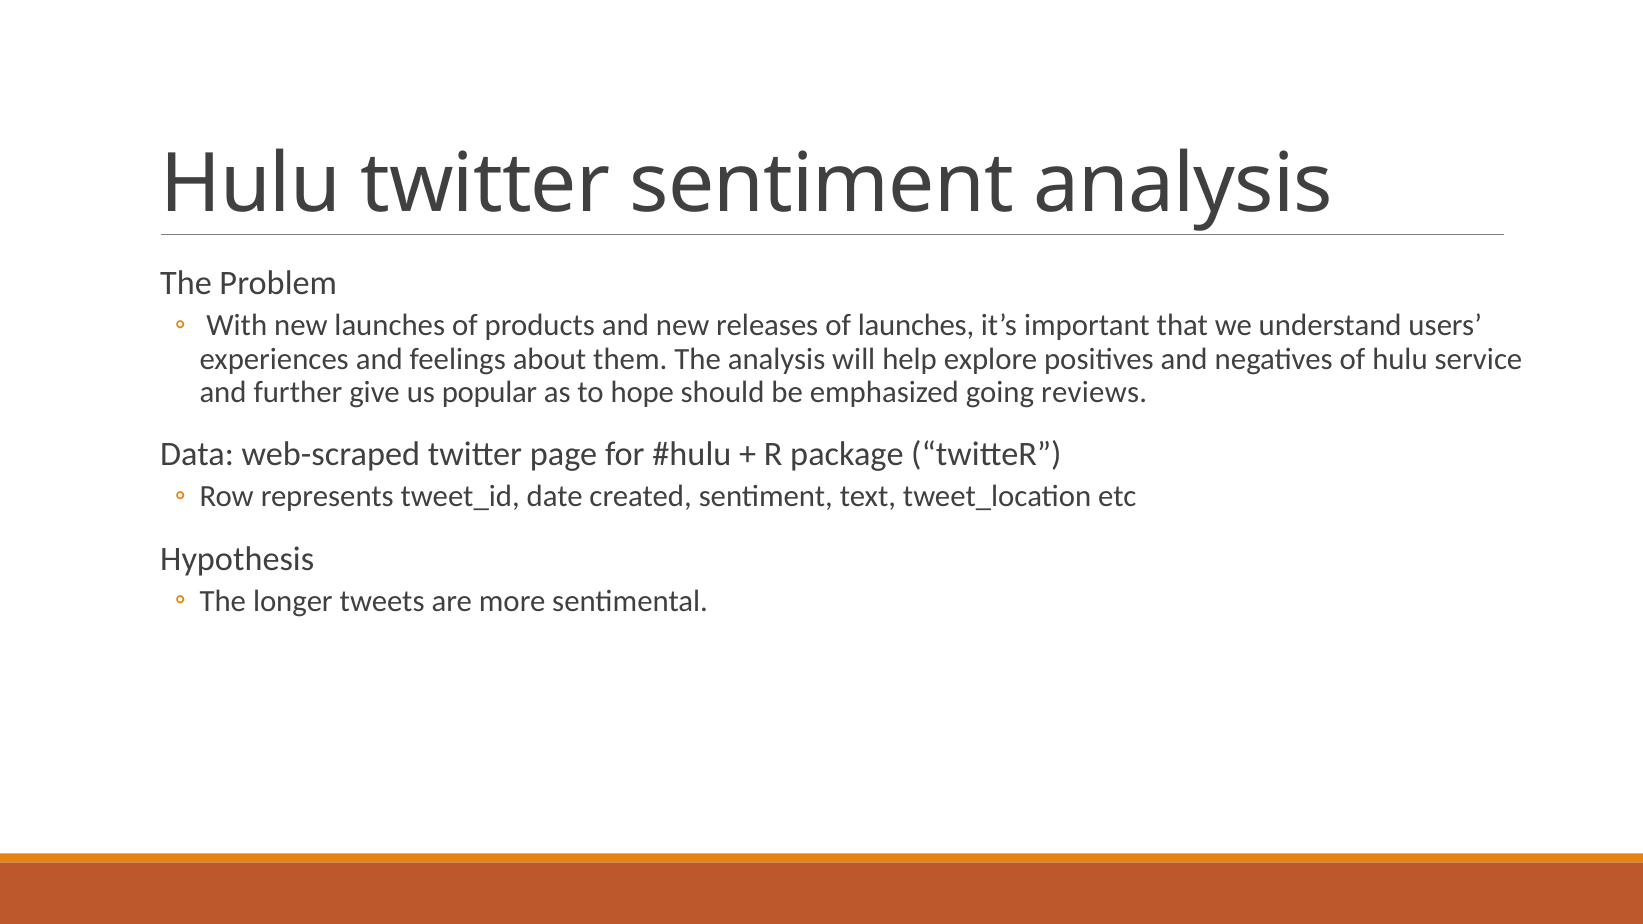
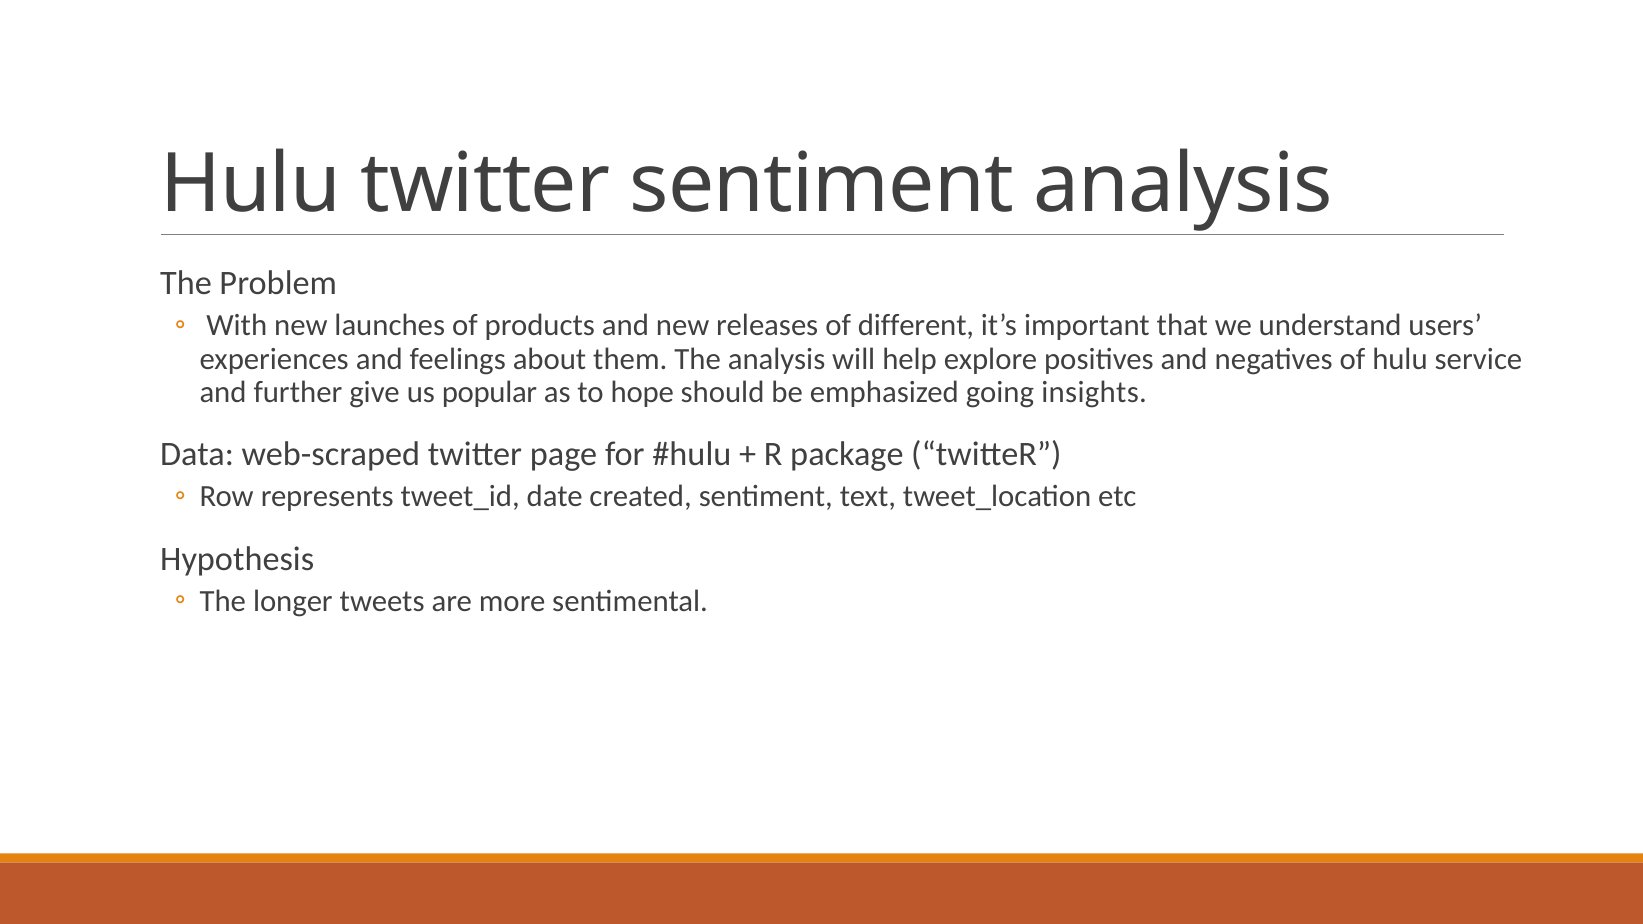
of launches: launches -> different (916, 326)
reviews: reviews -> insights (1094, 392)
